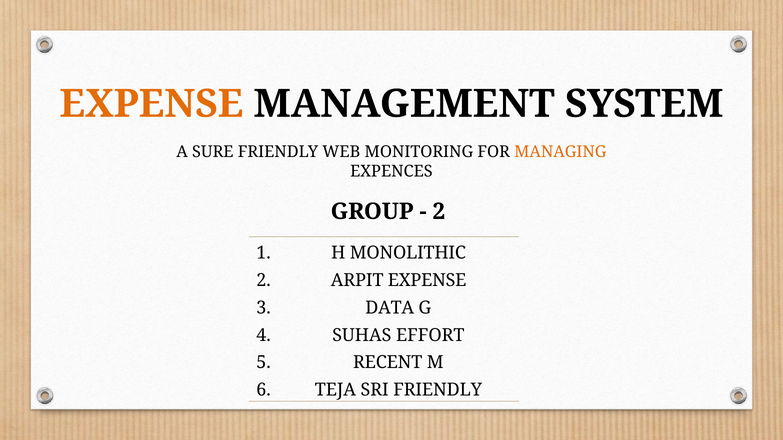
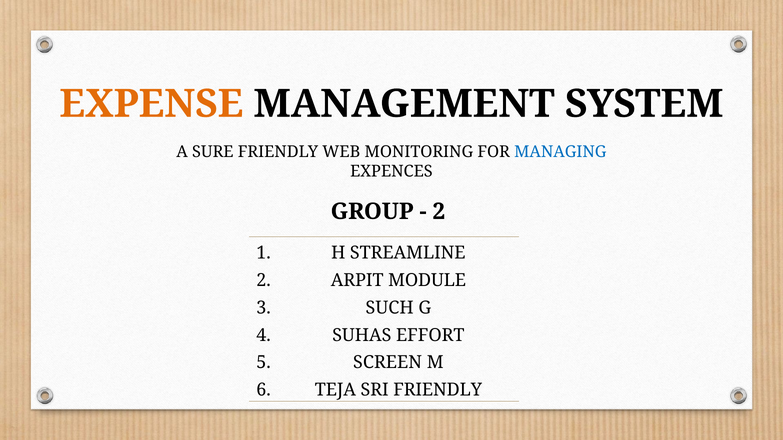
MANAGING colour: orange -> blue (560, 152)
MONOLITHIC: MONOLITHIC -> STREAMLINE (408, 253)
ARPIT EXPENSE: EXPENSE -> MODULE (427, 281)
DATA: DATA -> SUCH (390, 308)
RECENT: RECENT -> SCREEN (388, 363)
